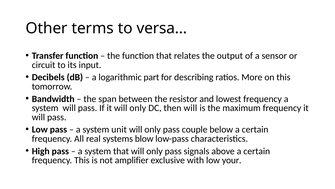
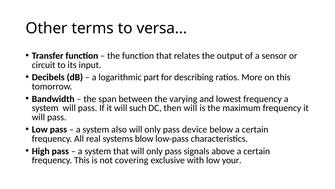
resistor: resistor -> varying (183, 99)
it will only: only -> such (138, 108)
unit: unit -> also (119, 129)
couple: couple -> device (195, 129)
amplifier: amplifier -> covering (132, 160)
